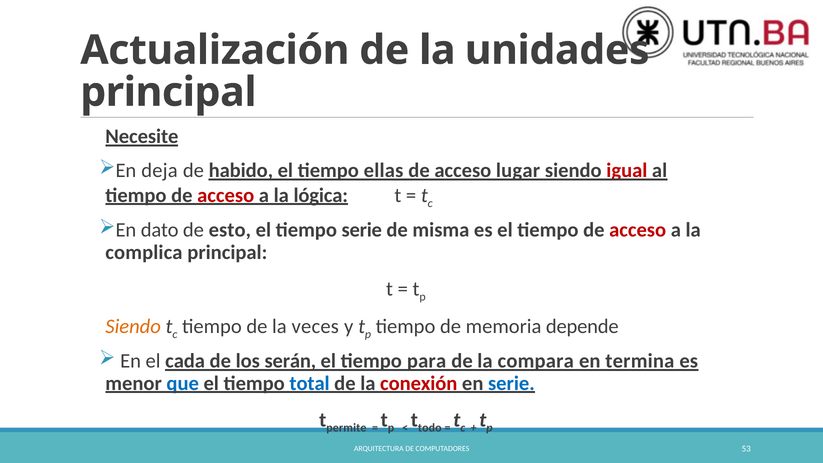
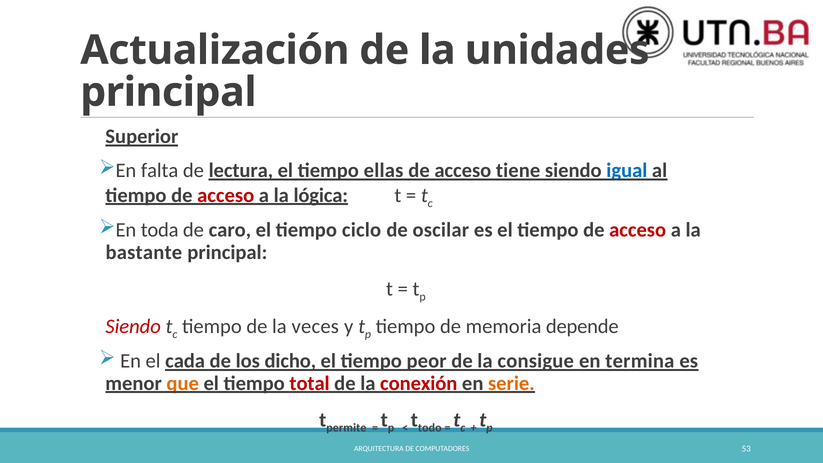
Necesite: Necesite -> Superior (142, 136)
deja: deja -> falta (160, 171)
habido: habido -> lectura (241, 171)
lugar: lugar -> tiene (518, 171)
igual colour: red -> blue (627, 171)
dato: dato -> toda (160, 230)
esto: esto -> caro (230, 230)
tiempo serie: serie -> ciclo (362, 230)
misma: misma -> oscilar (441, 230)
complica: complica -> bastante (144, 252)
Siendo colour: orange -> red (133, 326)
serán: serán -> dicho (290, 361)
para: para -> peor (427, 361)
compara: compara -> consigue (536, 361)
que colour: blue -> orange (183, 383)
total colour: blue -> red (310, 383)
serie colour: blue -> orange (511, 383)
